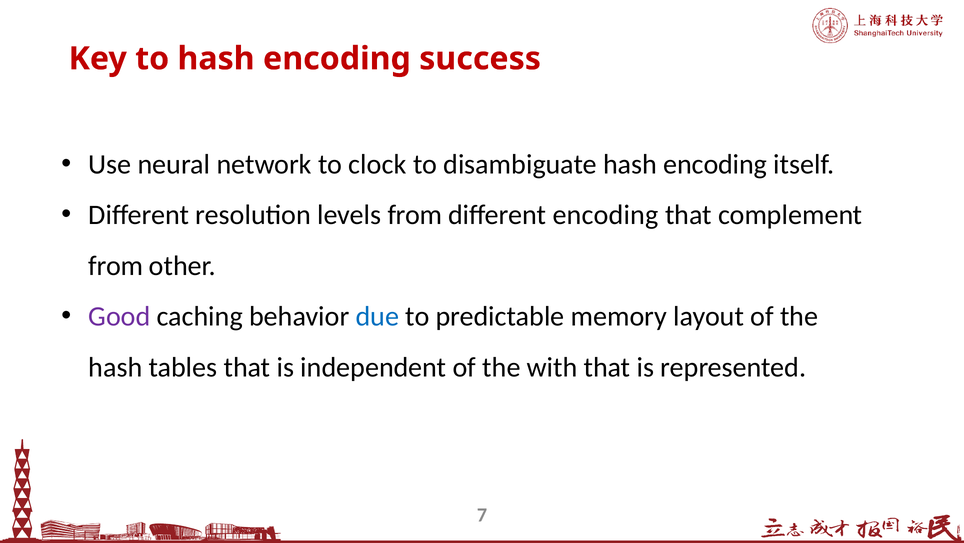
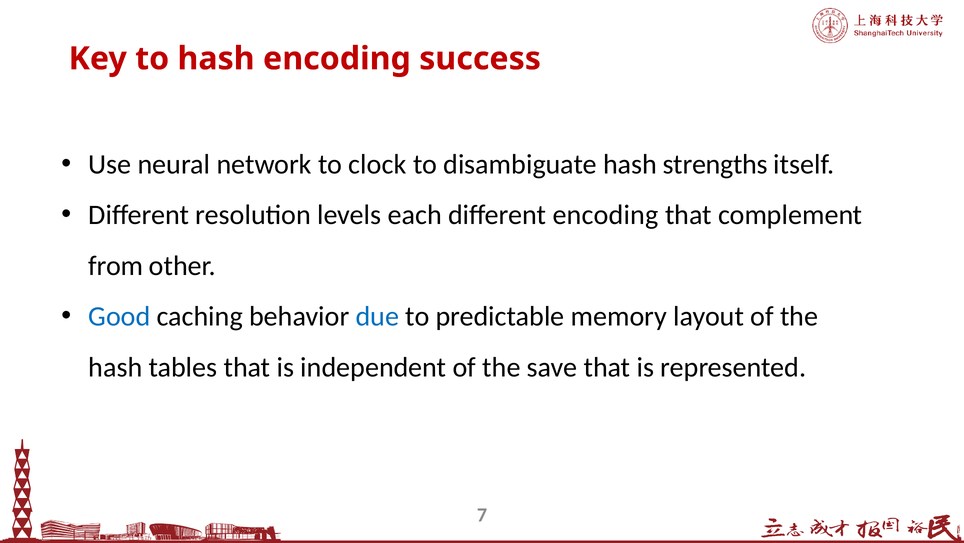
disambiguate hash encoding: encoding -> strengths (715, 164)
levels from: from -> each (415, 215)
Good colour: purple -> blue (120, 316)
with: with -> save (552, 367)
